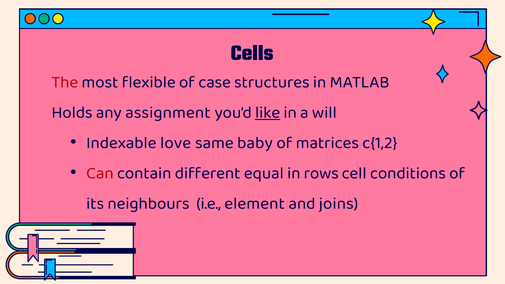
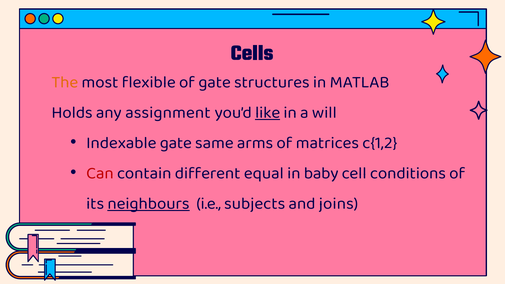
The colour: red -> orange (65, 82)
of case: case -> gate (215, 82)
Indexable love: love -> gate (176, 143)
baby: baby -> arms (255, 143)
rows: rows -> baby (321, 173)
neighbours underline: none -> present (148, 203)
element: element -> subjects (255, 203)
